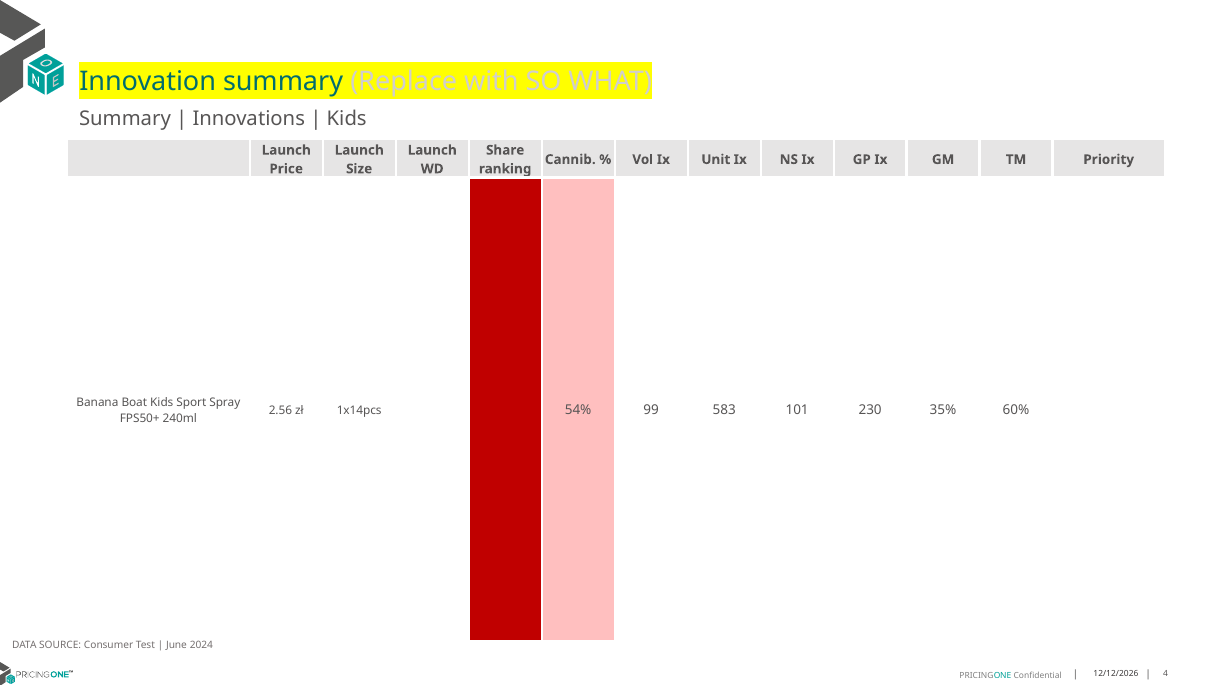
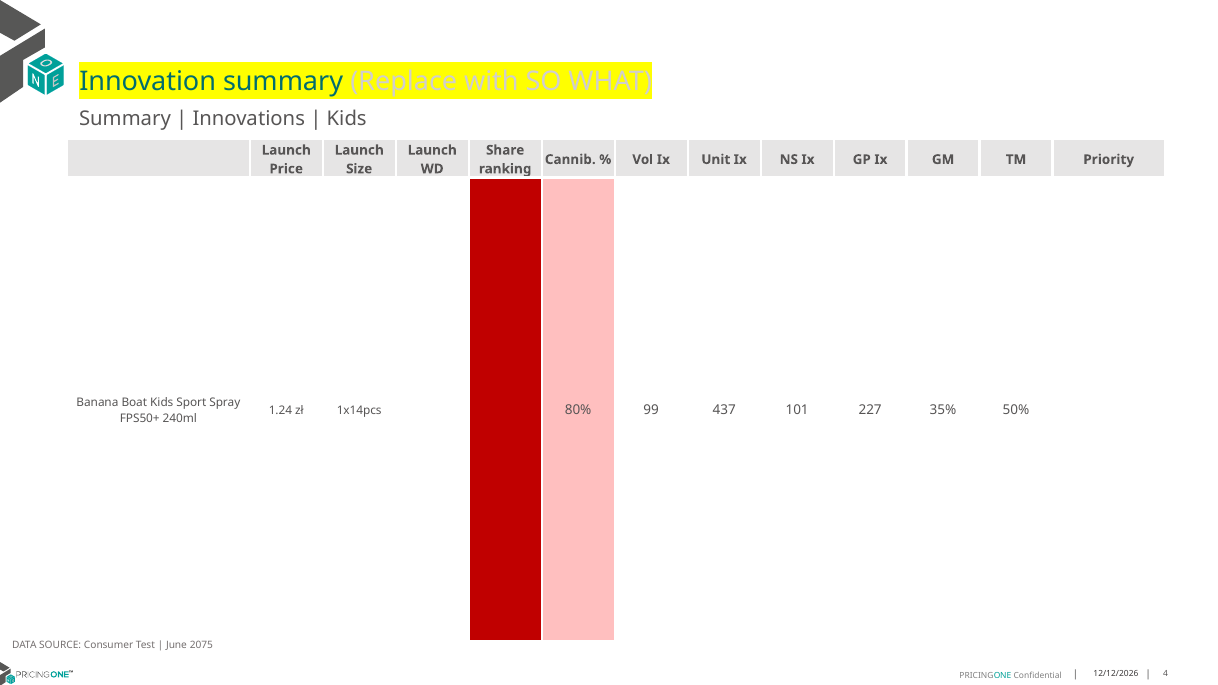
2.56: 2.56 -> 1.24 (280, 410)
54%: 54% -> 80% (578, 410)
583: 583 -> 437 (724, 410)
230: 230 -> 227 (870, 410)
60%: 60% -> 50% (1016, 410)
2024: 2024 -> 2075 (201, 645)
